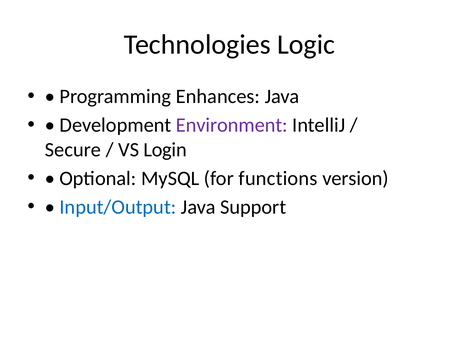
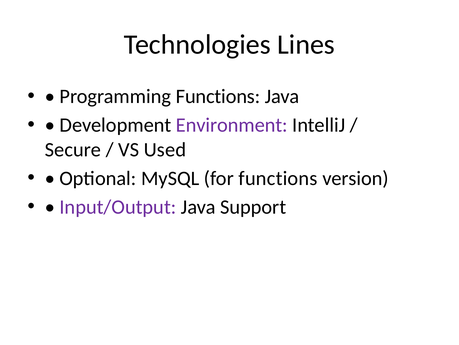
Logic: Logic -> Lines (306, 44)
Programming Enhances: Enhances -> Functions (218, 96)
Login: Login -> Used (165, 149)
Input/Output colour: blue -> purple (118, 206)
